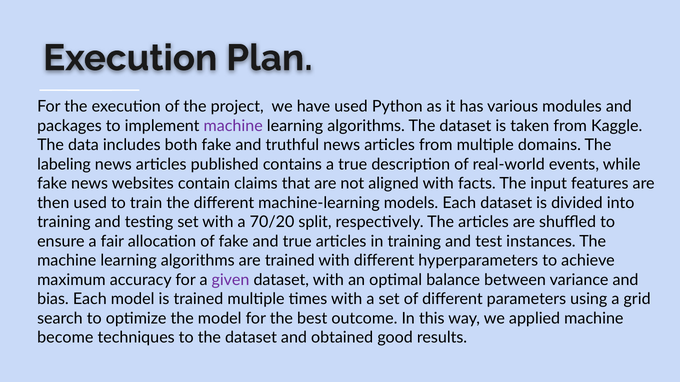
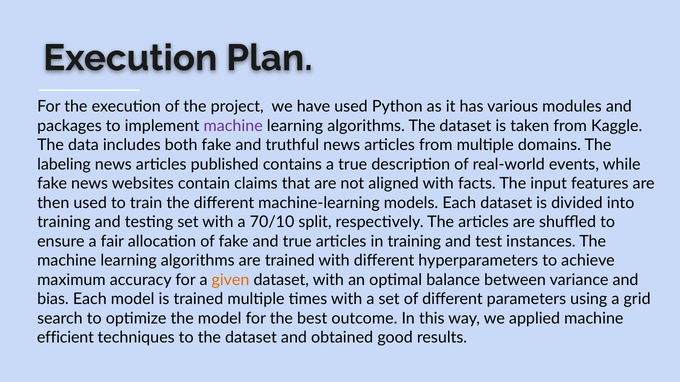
70/20: 70/20 -> 70/10 (272, 222)
given colour: purple -> orange (231, 280)
become: become -> efficient (65, 338)
